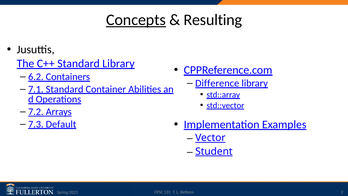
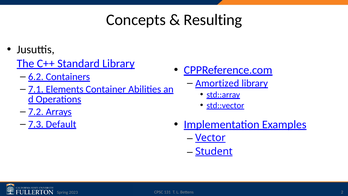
Concepts underline: present -> none (136, 20)
Difference: Difference -> Amortized (217, 83)
7.1 Standard: Standard -> Elements (65, 89)
